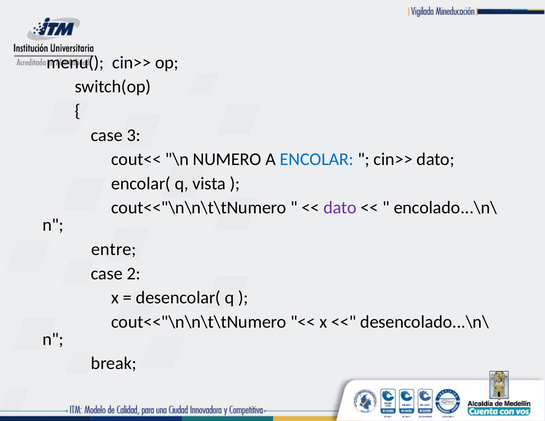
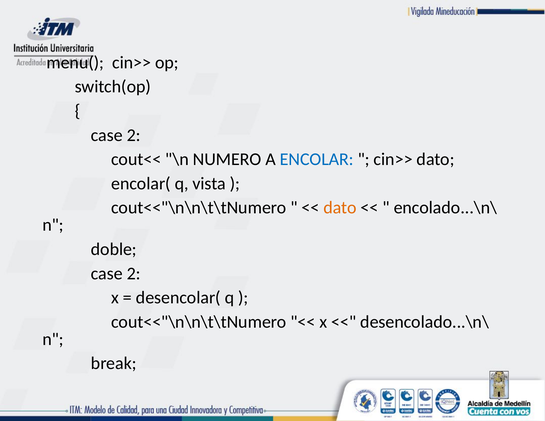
3: 3 -> 2 (134, 135)
dato colour: purple -> orange (340, 208)
entre: entre -> doble (114, 249)
